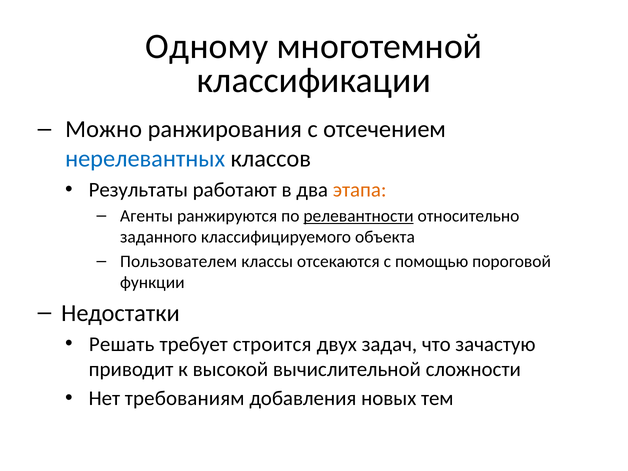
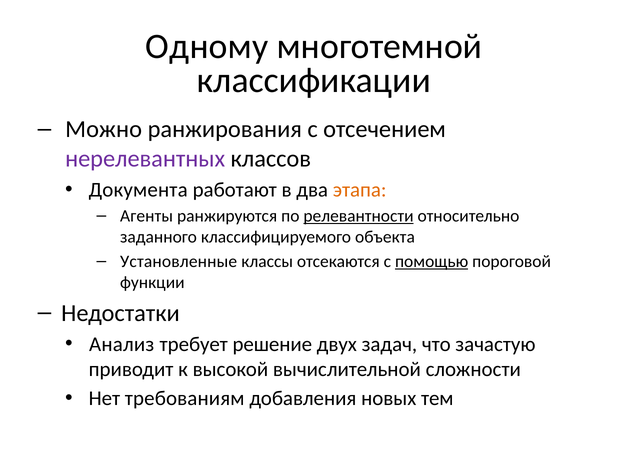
нерелевантных colour: blue -> purple (145, 159)
Результаты: Результаты -> Документа (138, 190)
Пользователем: Пользователем -> Установленные (179, 262)
помощью underline: none -> present (432, 262)
Решать: Решать -> Анализ (122, 344)
строится: строится -> решение (272, 344)
